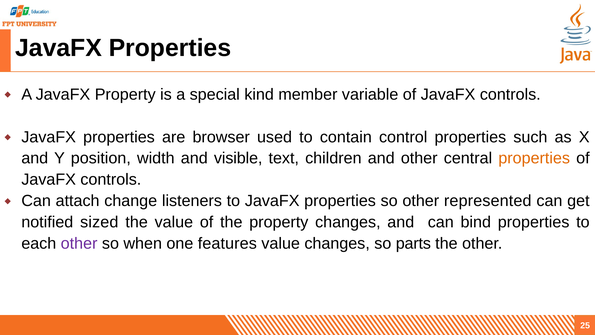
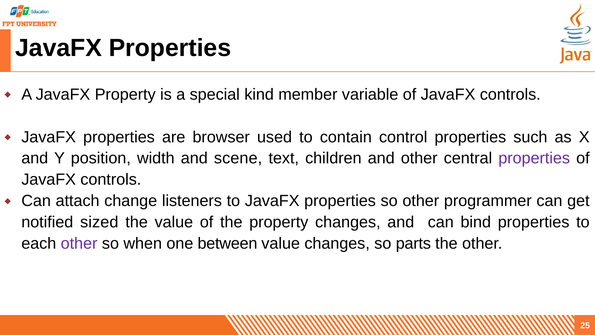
visible: visible -> scene (238, 158)
properties colour: orange -> purple (534, 158)
represented: represented -> programmer (488, 201)
features: features -> between (227, 243)
